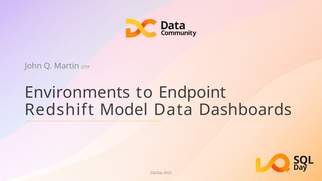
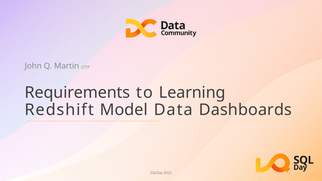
Environments: Environments -> Requirements (77, 93)
Endpoint: Endpoint -> Learning (192, 93)
